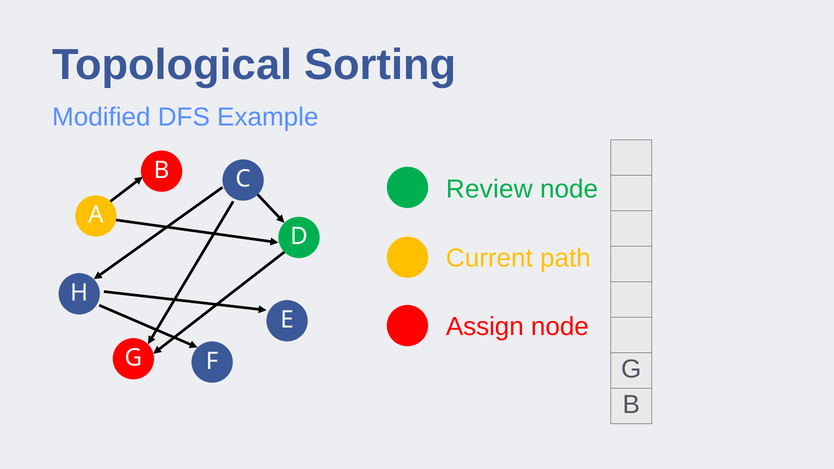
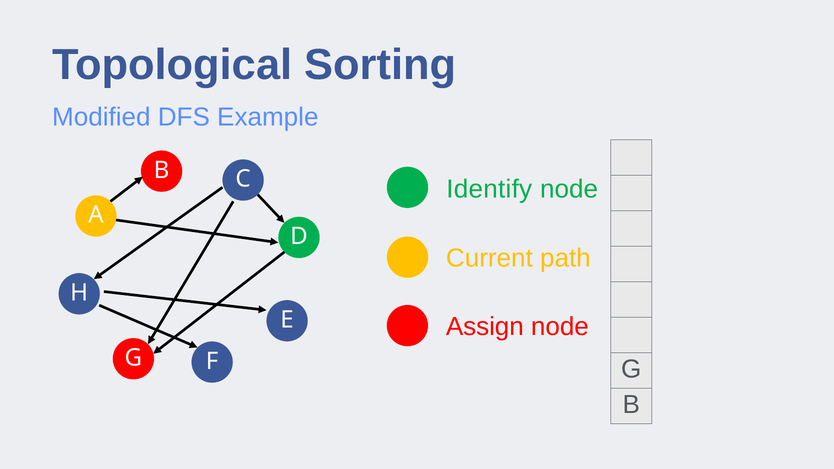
Review: Review -> Identify (489, 189)
